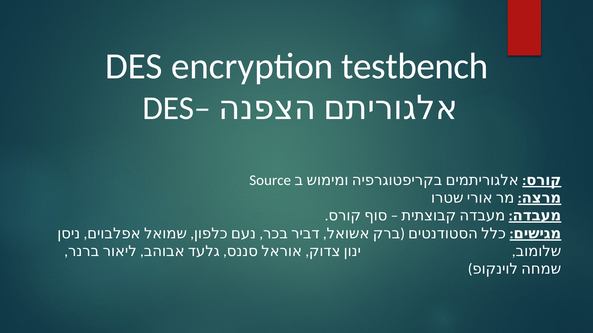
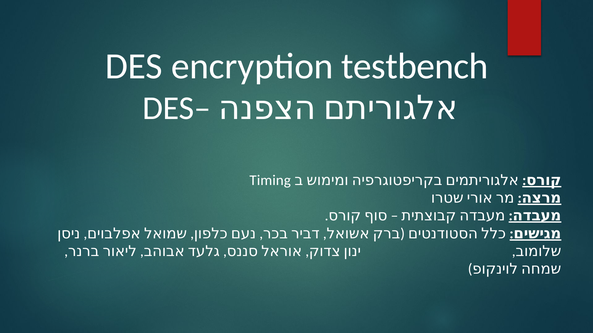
Source: Source -> Timing (270, 181)
